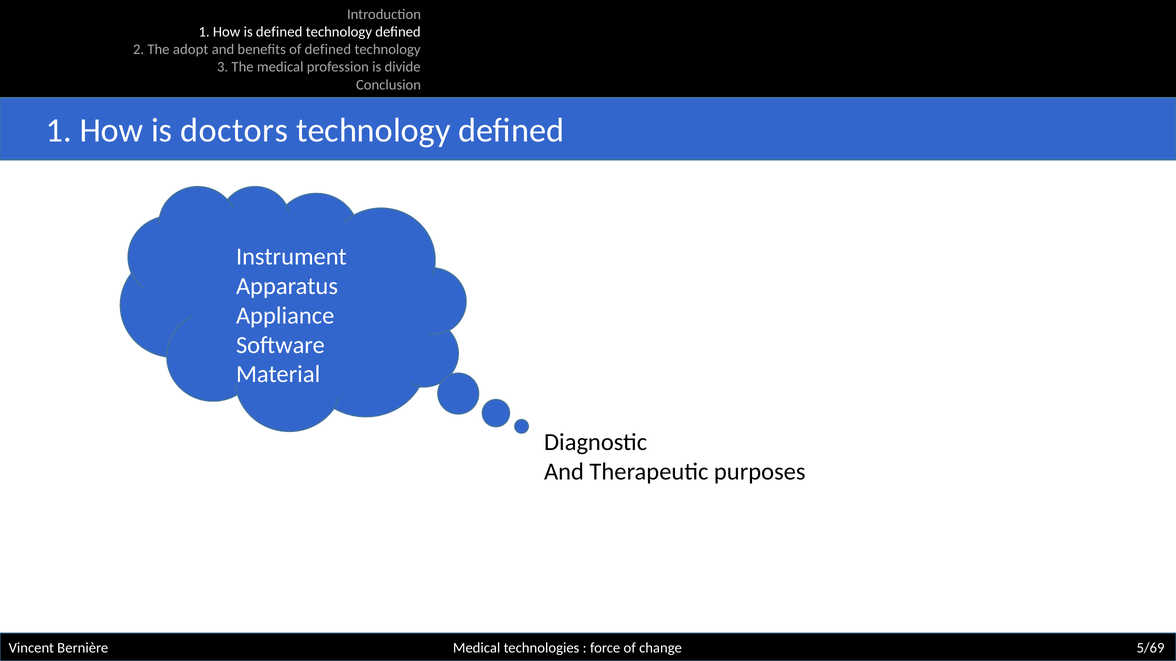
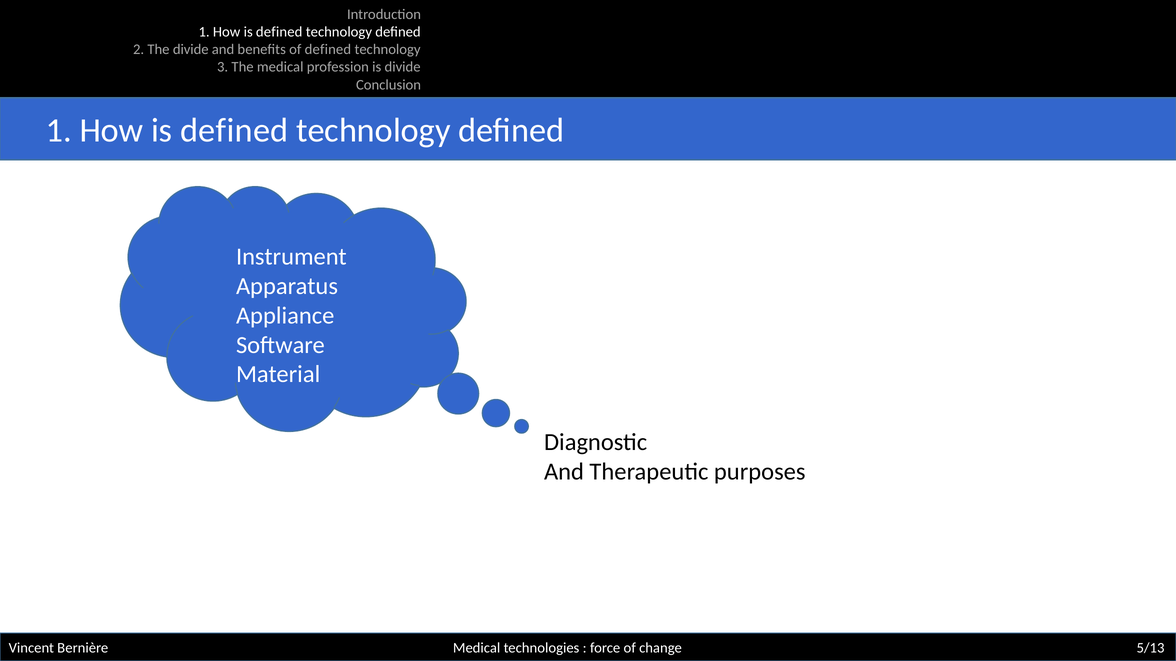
The adopt: adopt -> divide (191, 49)
doctors: doctors -> defined (234, 130)
5/69: 5/69 -> 5/13 (1150, 648)
